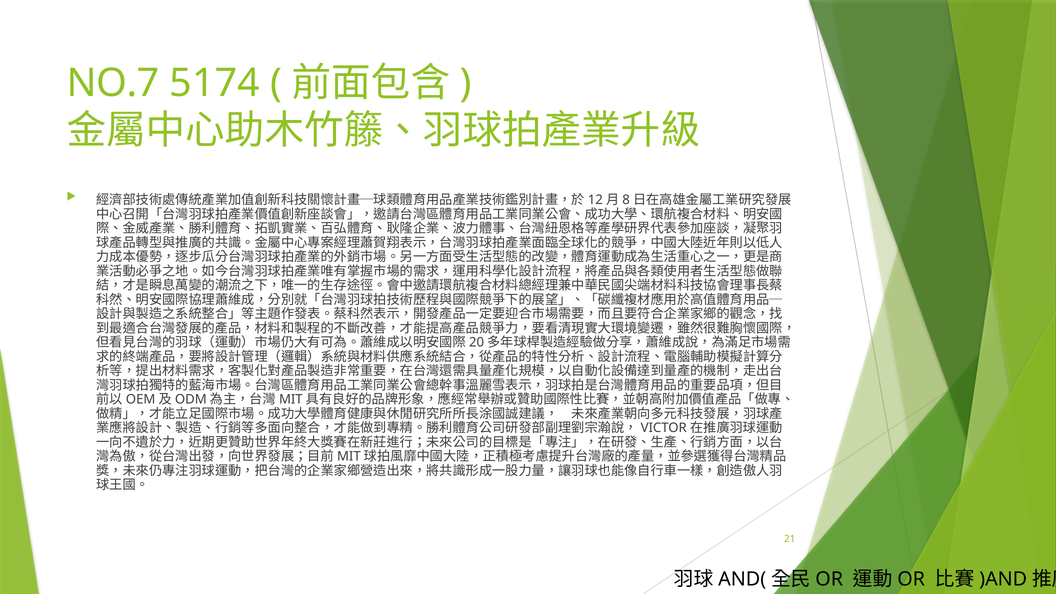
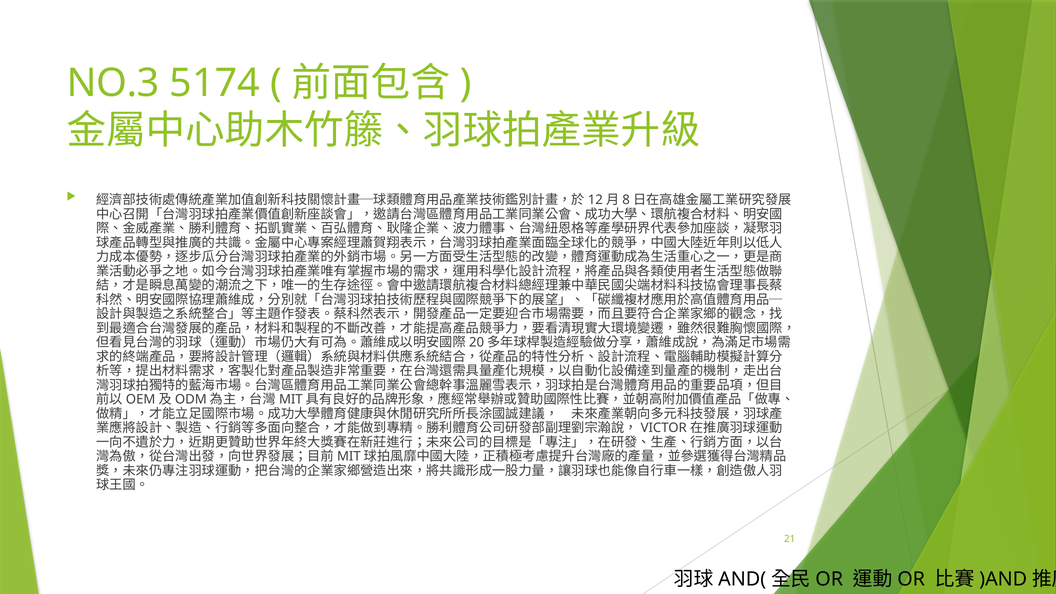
NO.7: NO.7 -> NO.3 (113, 83)
